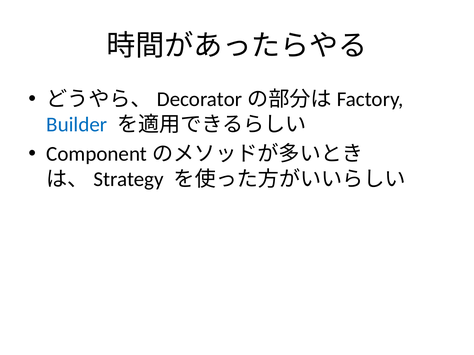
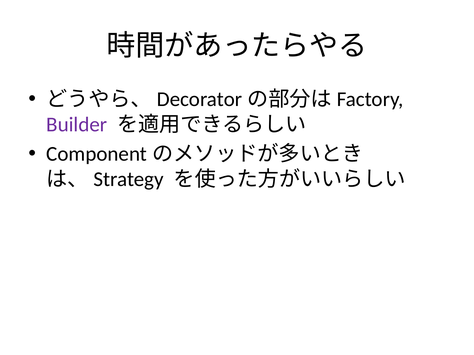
Builder colour: blue -> purple (77, 125)
